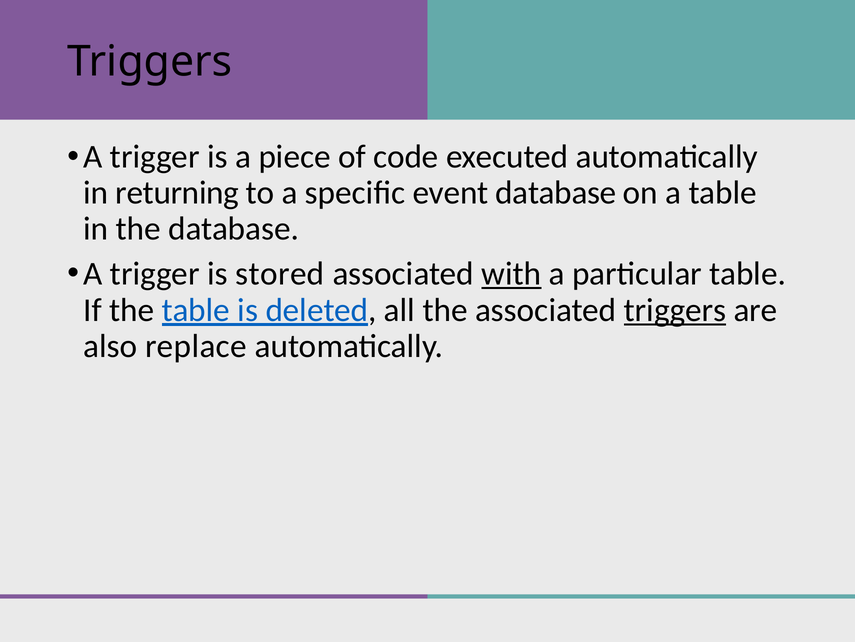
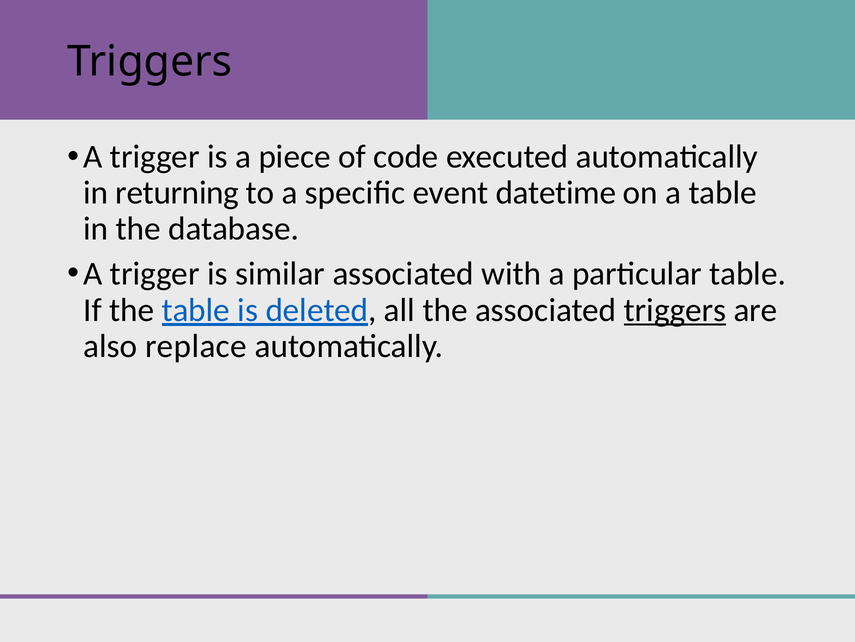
event database: database -> datetime (556, 193)
stored: stored -> similar (280, 273)
with underline: present -> none (511, 273)
